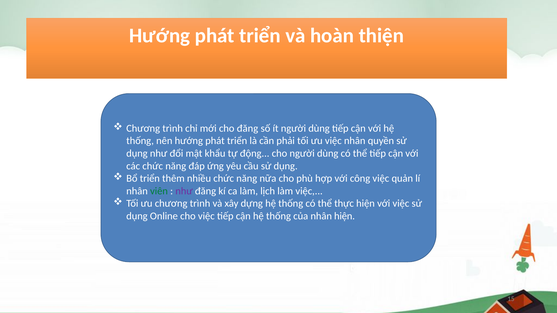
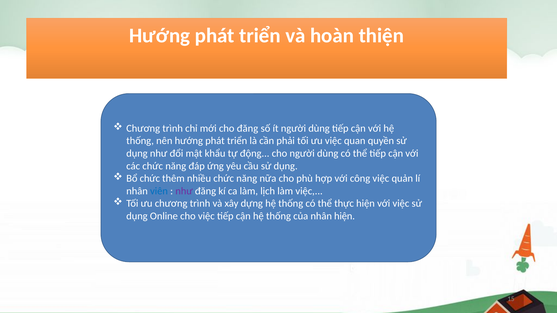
việc nhân: nhân -> quan (355, 141)
Bổ triển: triển -> chức (150, 179)
viên colour: green -> blue (159, 191)
